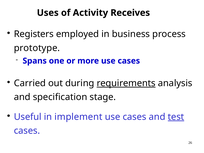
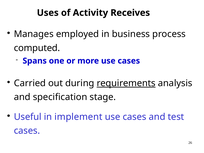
Registers: Registers -> Manages (34, 34)
prototype: prototype -> computed (37, 48)
test underline: present -> none (176, 117)
